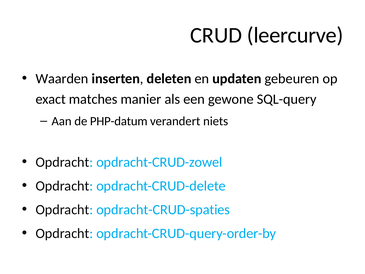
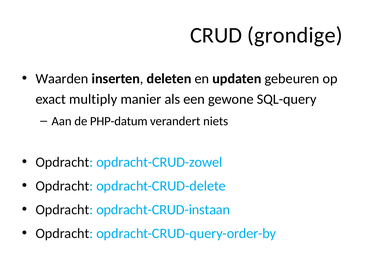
leercurve: leercurve -> grondige (295, 35)
matches: matches -> multiply (93, 99)
opdracht-CRUD-spaties: opdracht-CRUD-spaties -> opdracht-CRUD-instaan (163, 209)
